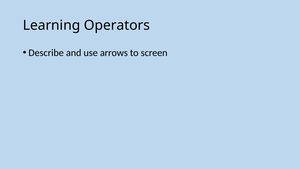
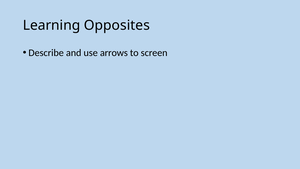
Operators: Operators -> Opposites (117, 25)
